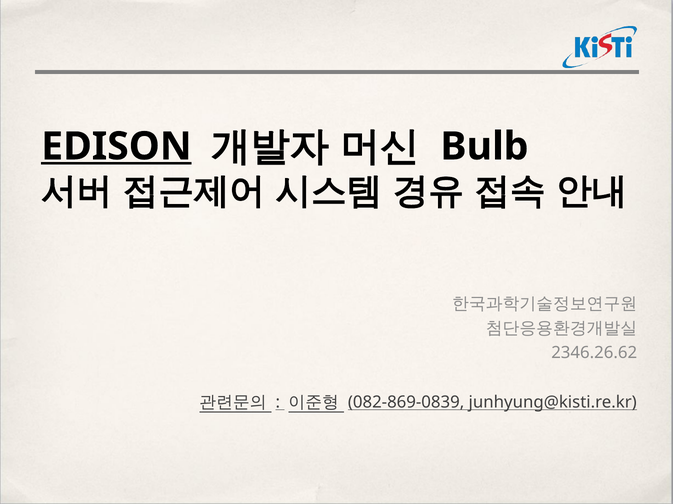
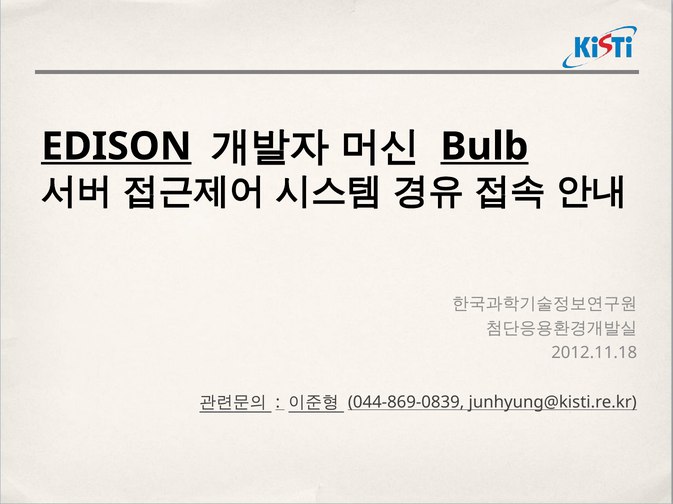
Bulb underline: none -> present (484, 147)
2346.26.62: 2346.26.62 -> 2012.11.18 (594, 353)
082-869-0839: 082-869-0839 -> 044-869-0839 (406, 403)
